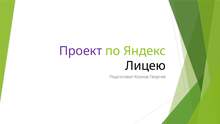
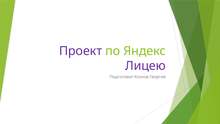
Лицею colour: black -> purple (145, 66)
